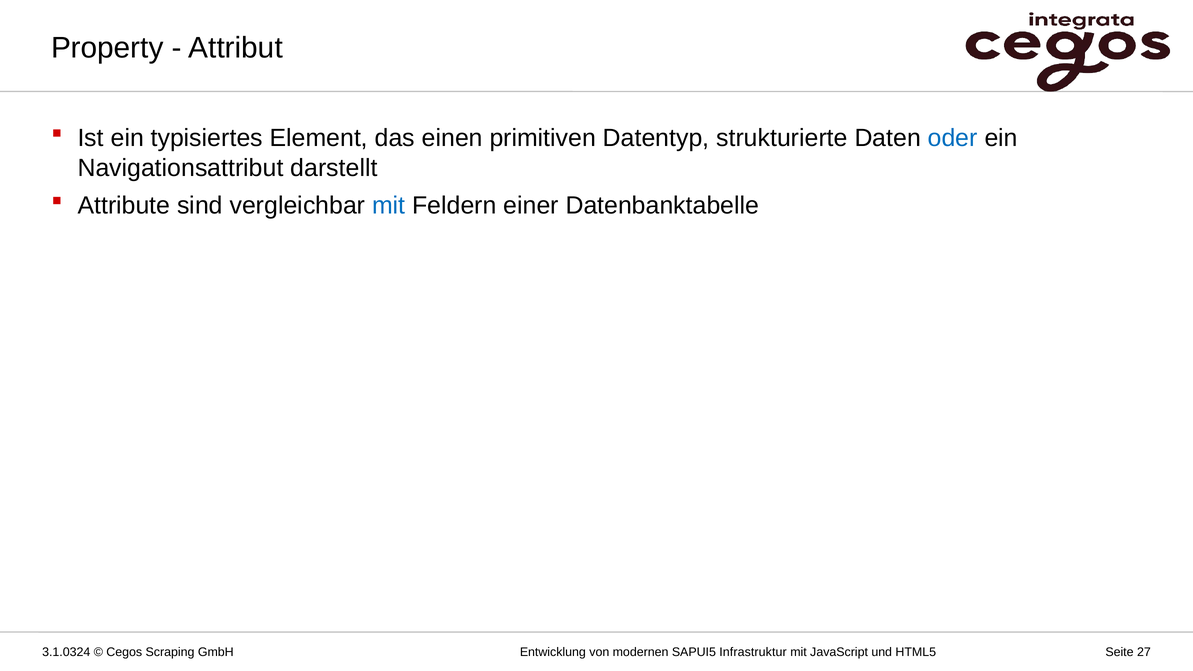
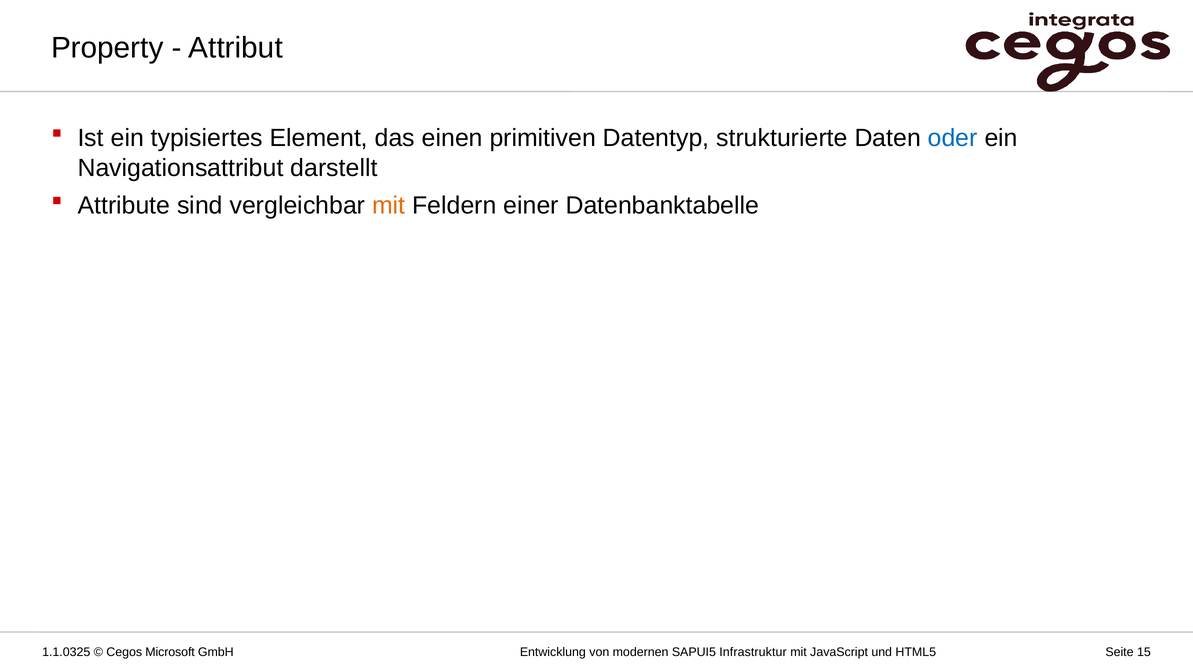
mit colour: blue -> orange (389, 205)
3.1.0324: 3.1.0324 -> 1.1.0325 (66, 652)
Scraping: Scraping -> Microsoft (170, 652)
27: 27 -> 15 (1144, 652)
